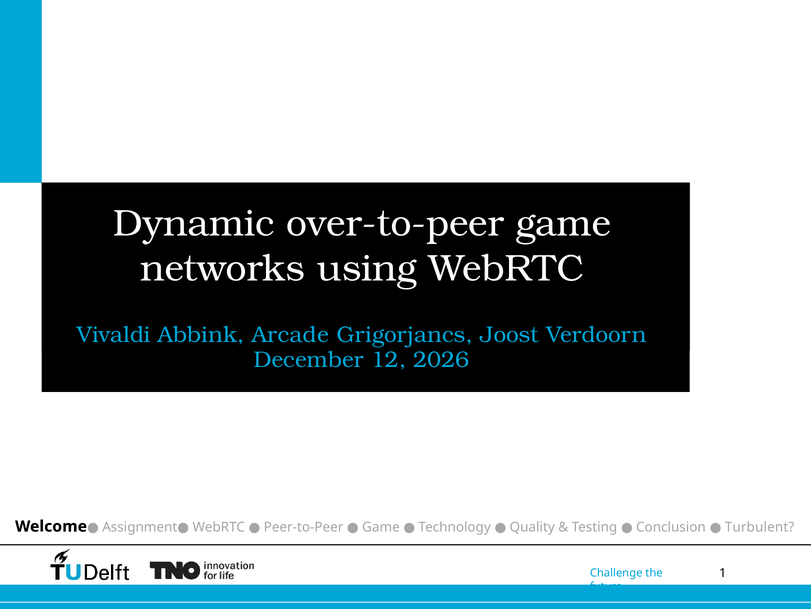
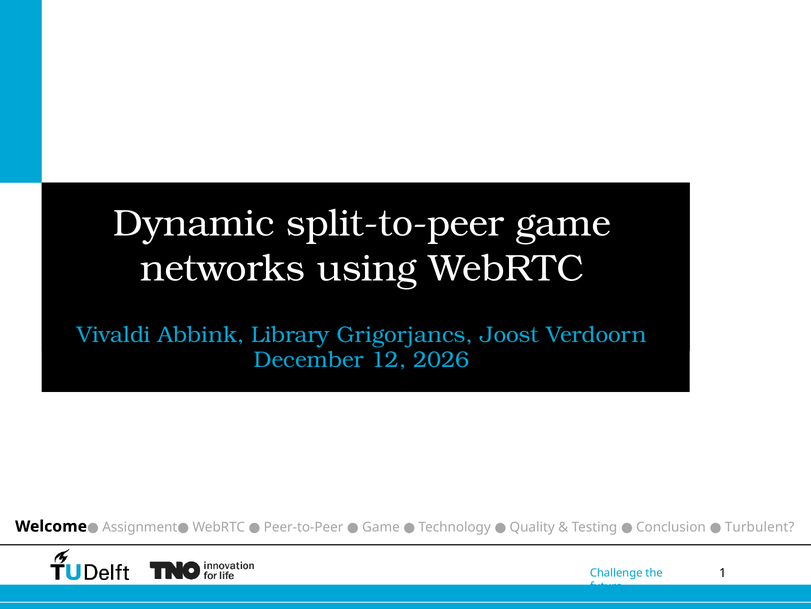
over-to-peer: over-to-peer -> split-to-peer (395, 223)
Arcade: Arcade -> Library (291, 334)
